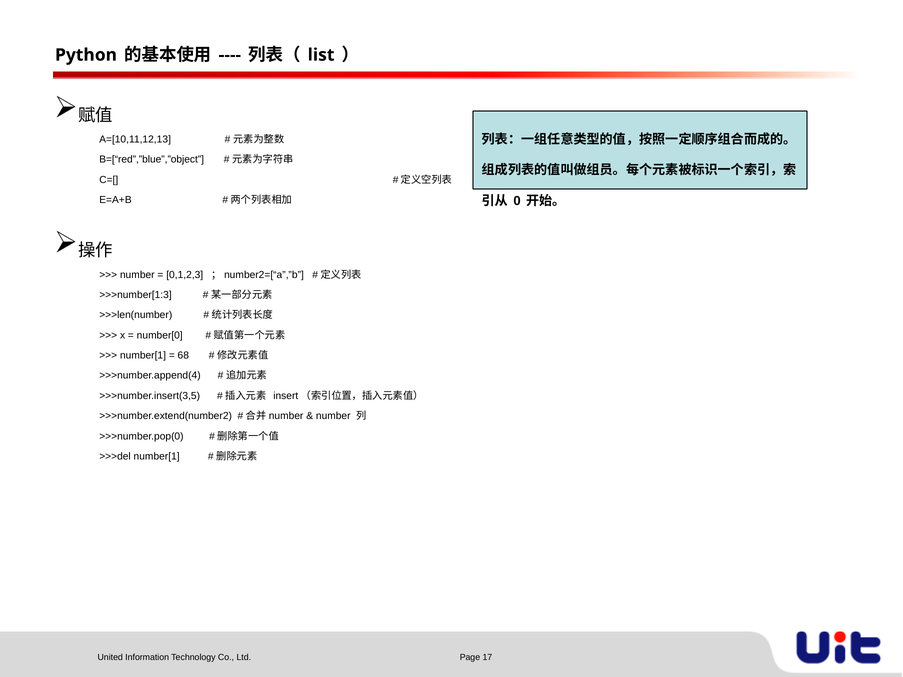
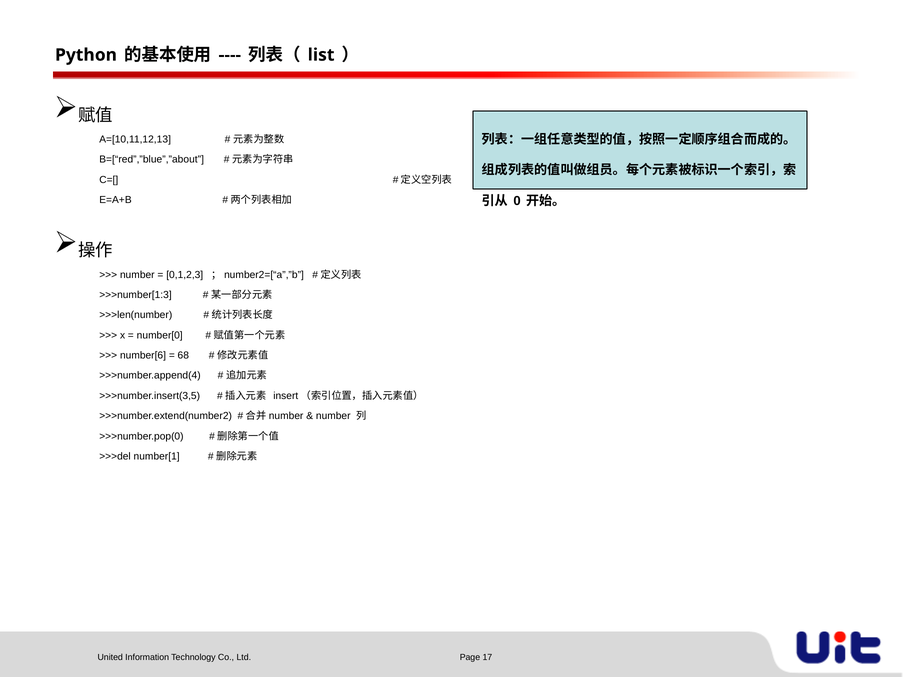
B=[“red”,”blue”,”object: B=[“red”,”blue”,”object -> B=[“red”,”blue”,”about (152, 160)
number[1: number[1 -> number[6 (143, 356)
